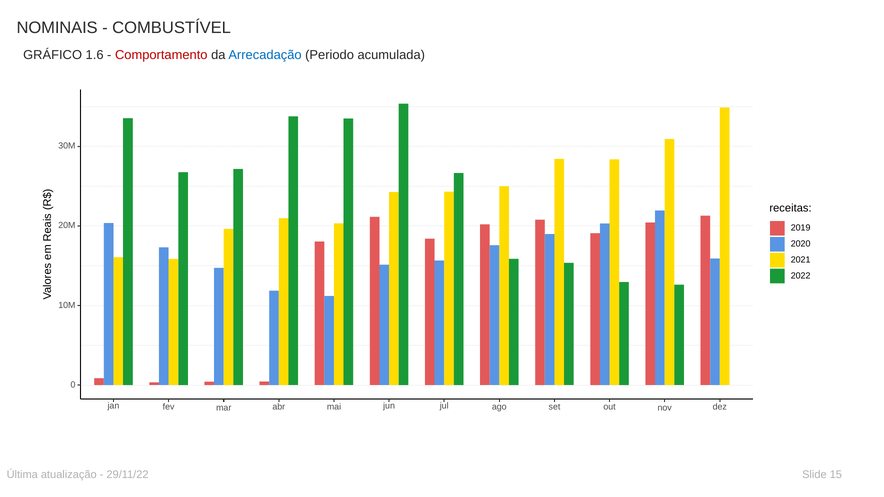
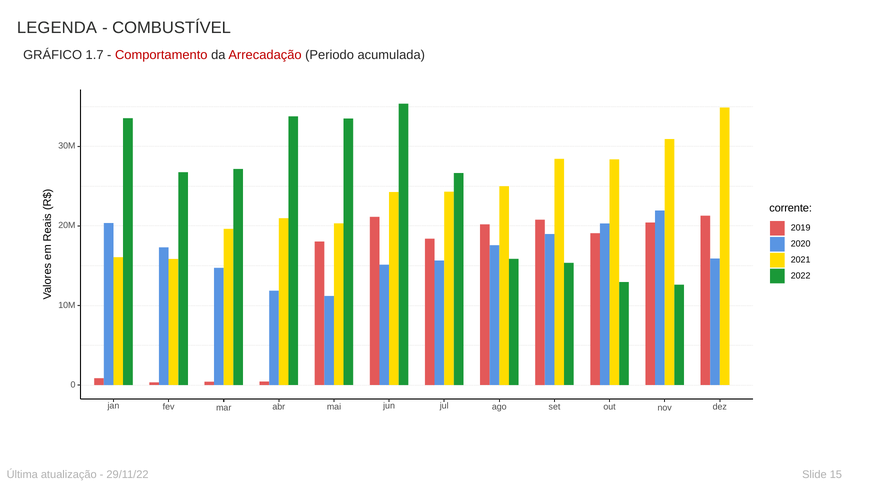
NOMINAIS: NOMINAIS -> LEGENDA (57, 28)
1.6: 1.6 -> 1.7 (95, 55)
Arrecadação colour: blue -> red (265, 55)
receitas: receitas -> corrente (791, 208)
